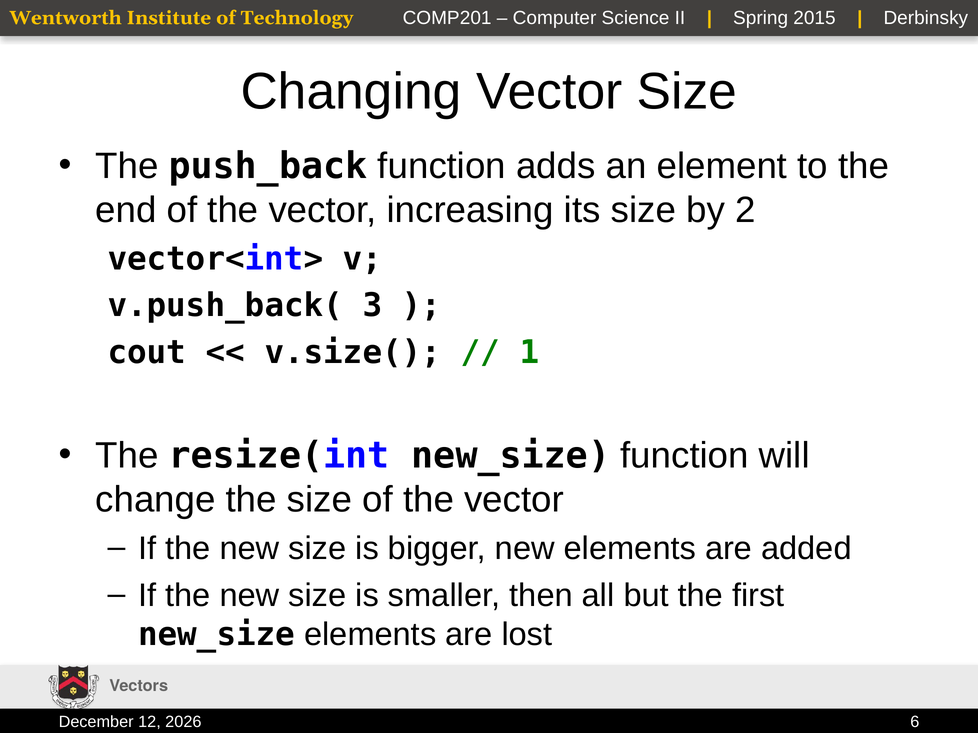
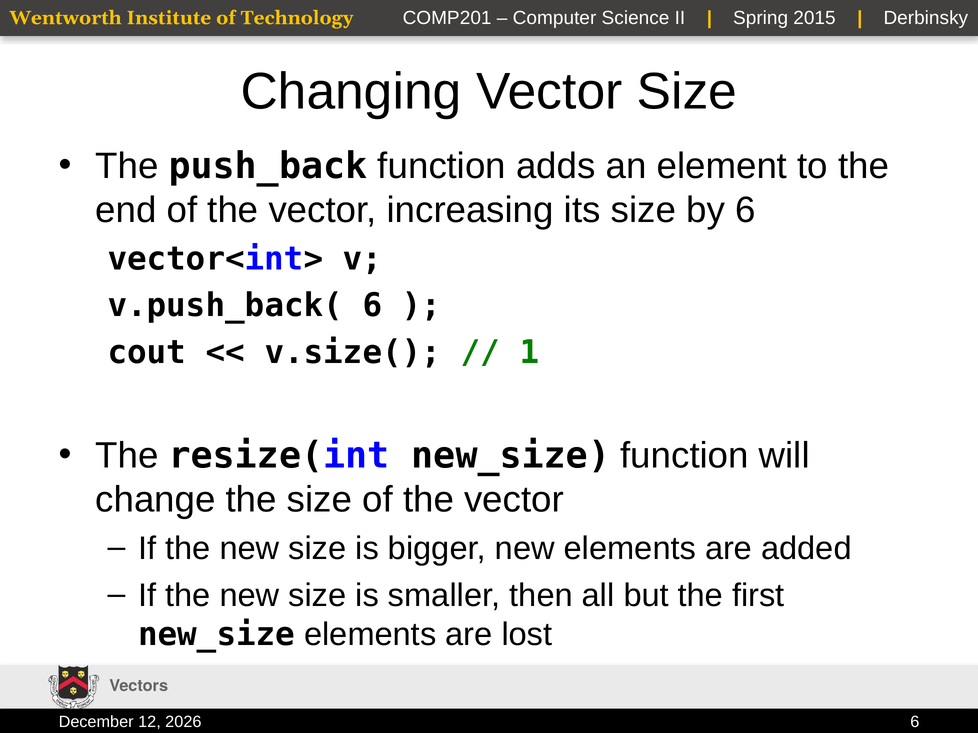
by 2: 2 -> 6 (745, 210)
v.push_back( 3: 3 -> 6 (372, 306)
